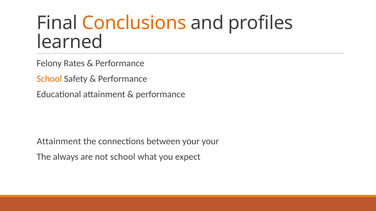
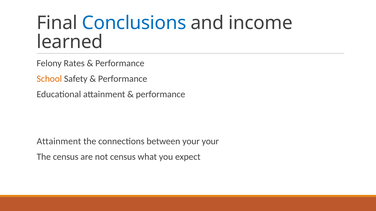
Conclusions colour: orange -> blue (134, 23)
profiles: profiles -> income (261, 23)
The always: always -> census (66, 157)
not school: school -> census (123, 157)
